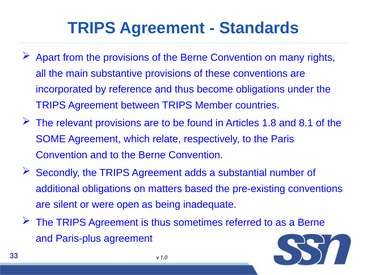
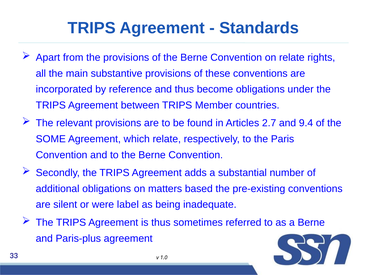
on many: many -> relate (292, 58)
1.8: 1.8 -> 2.7 (269, 123)
8.1: 8.1 -> 9.4 (306, 123)
open: open -> label (128, 205)
